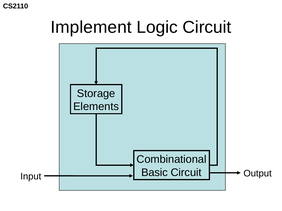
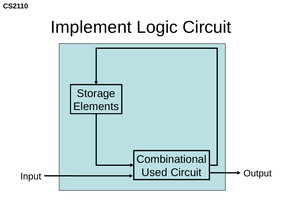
Basic: Basic -> Used (154, 173)
